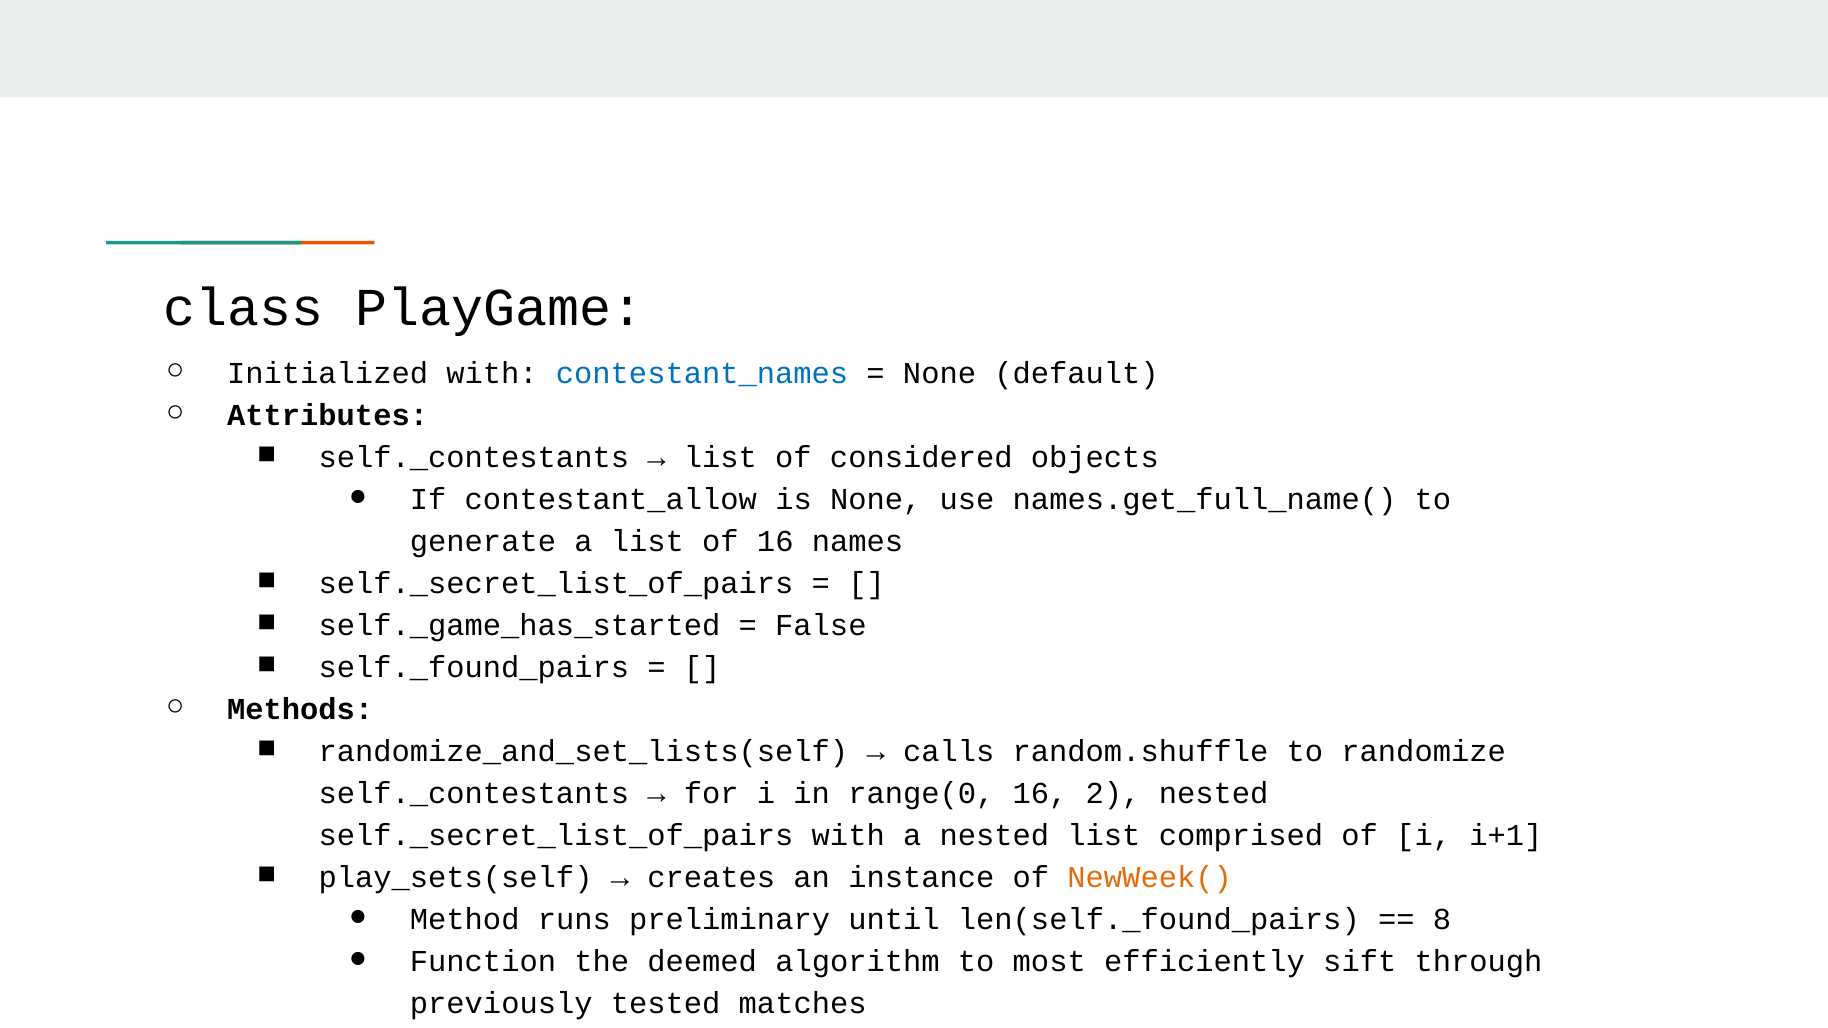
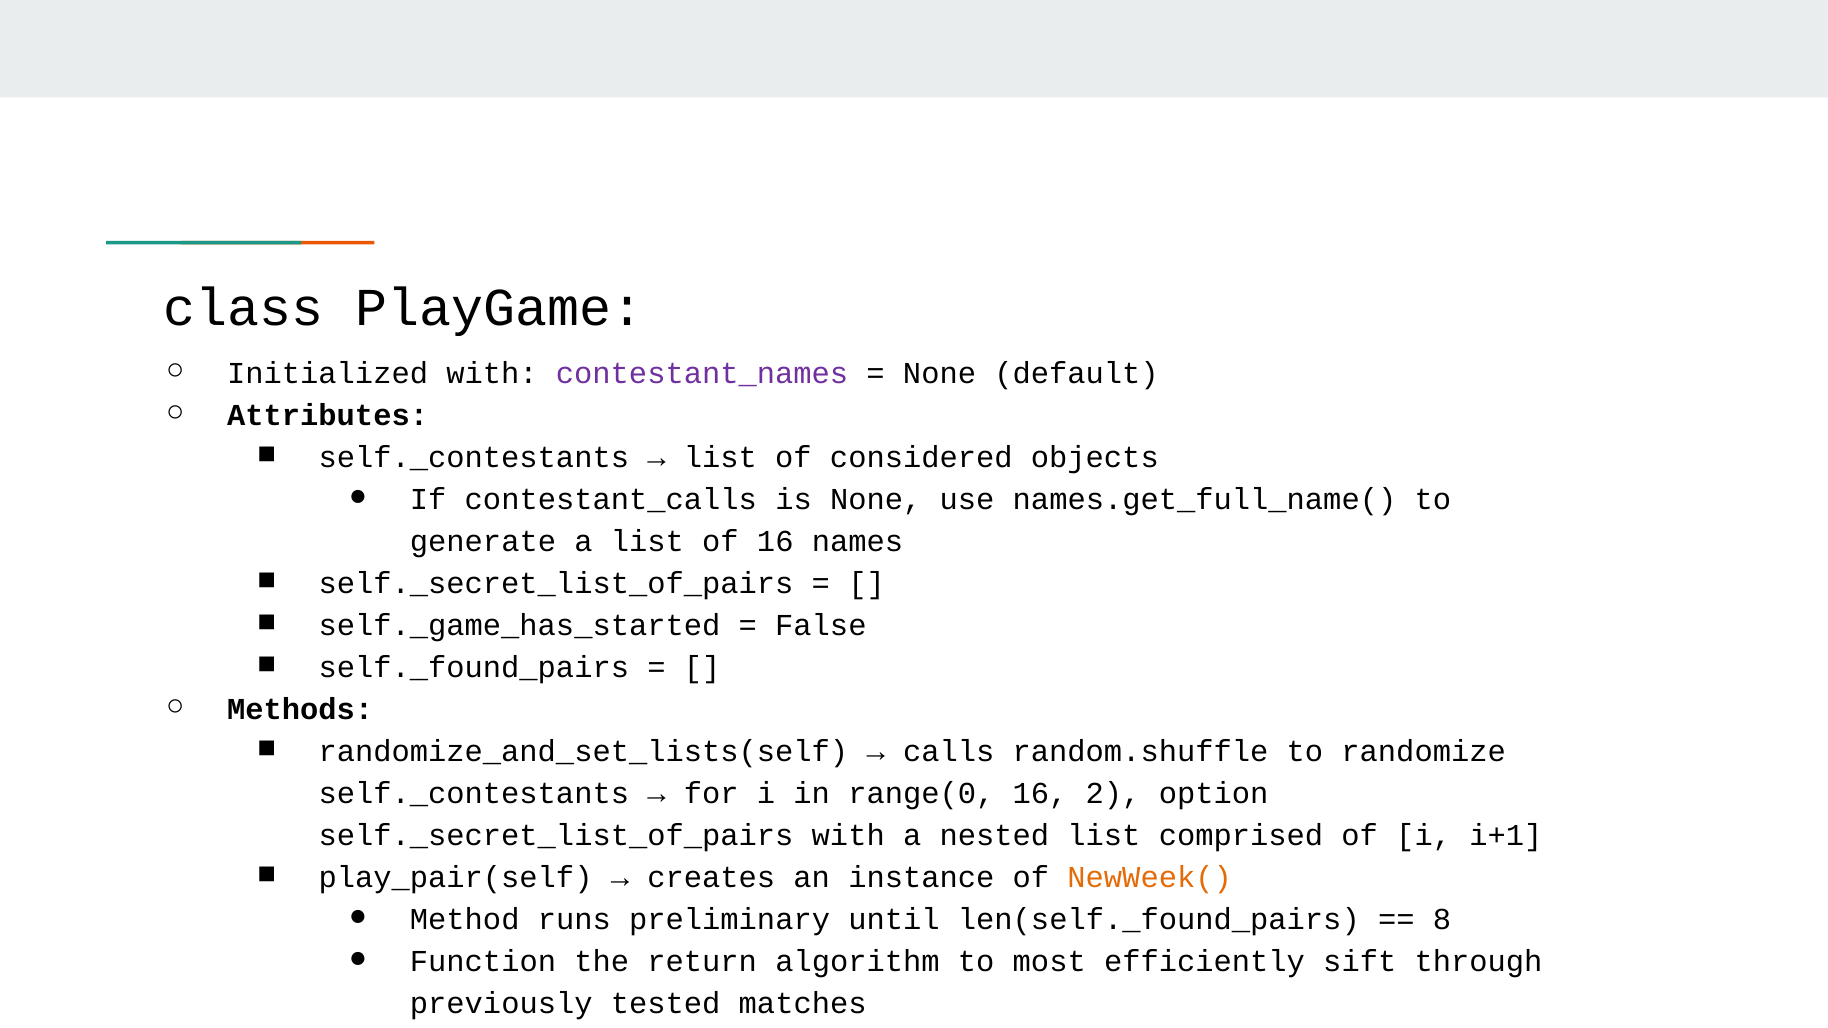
contestant_names colour: blue -> purple (702, 373)
contestant_allow: contestant_allow -> contestant_calls (611, 499)
2 nested: nested -> option (1214, 794)
play_sets(self: play_sets(self -> play_pair(self (456, 878)
deemed: deemed -> return (702, 962)
